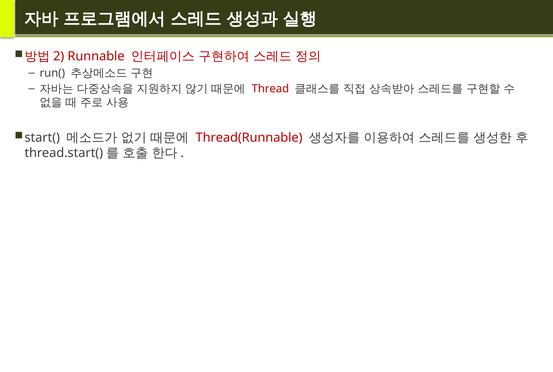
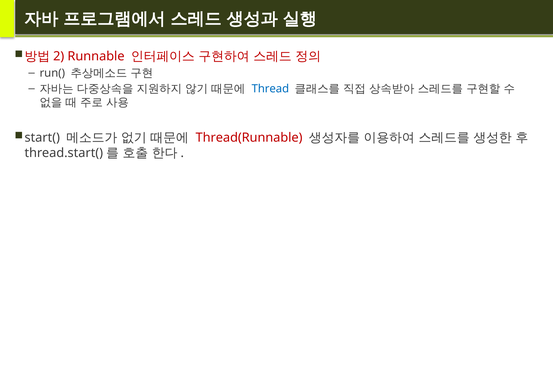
Thread colour: red -> blue (270, 89)
